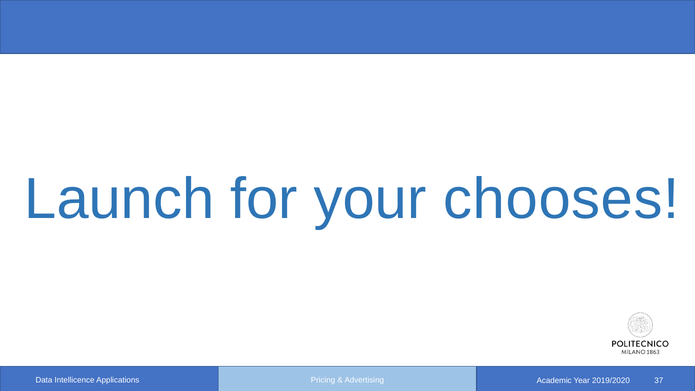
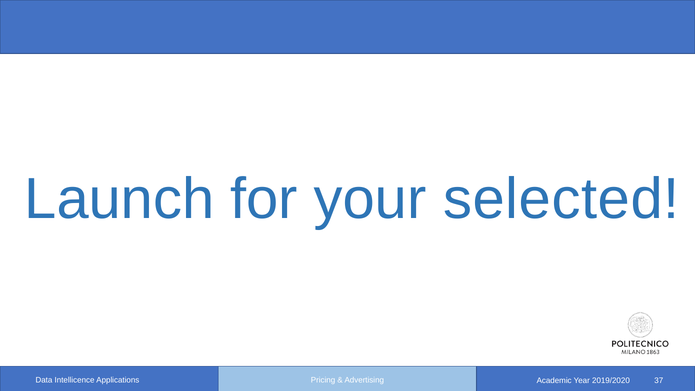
chooses: chooses -> selected (561, 199)
